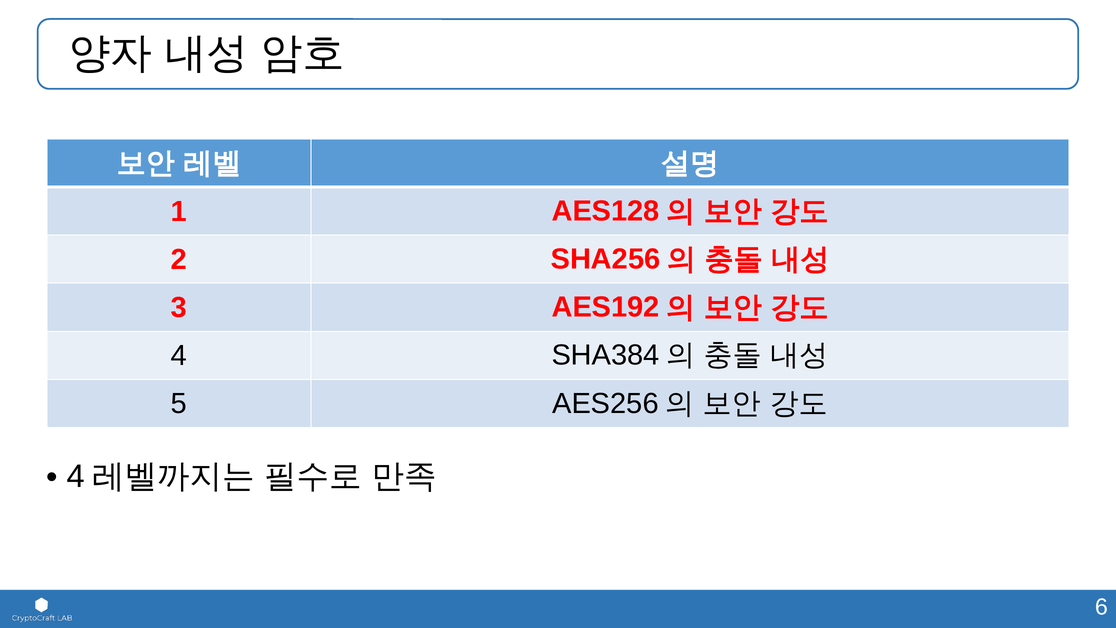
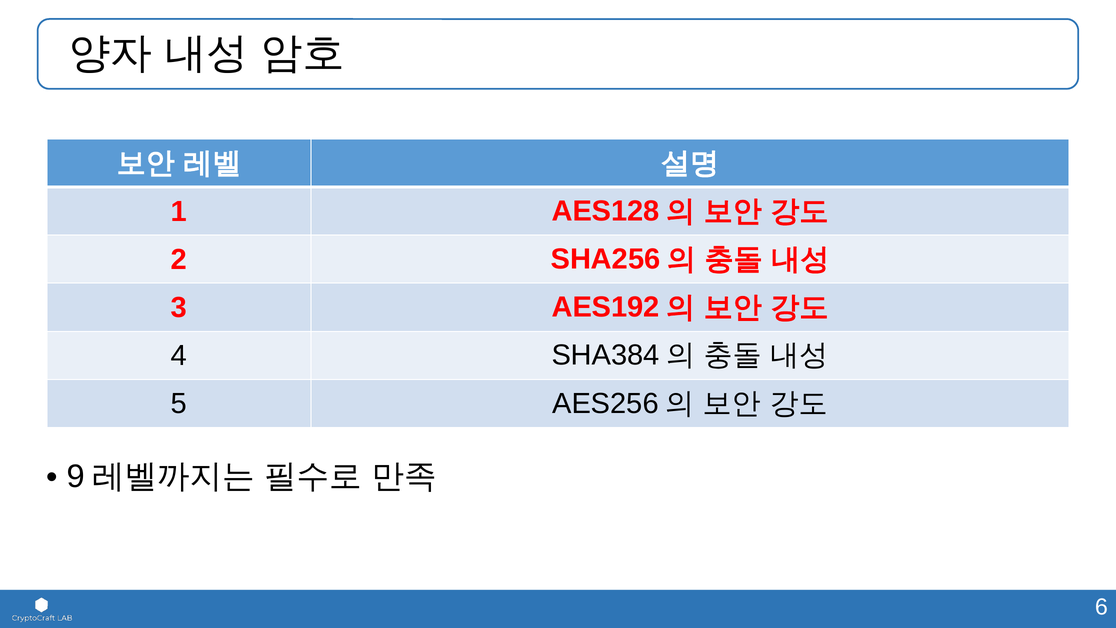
4: 4 -> 9 (76, 476)
